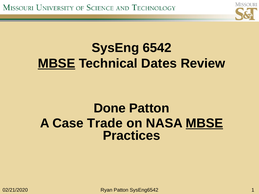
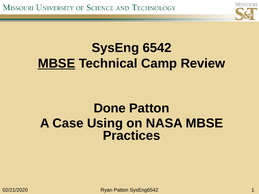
Dates: Dates -> Camp (159, 63)
Trade: Trade -> Using (105, 123)
MBSE underline: present -> none (204, 123)
